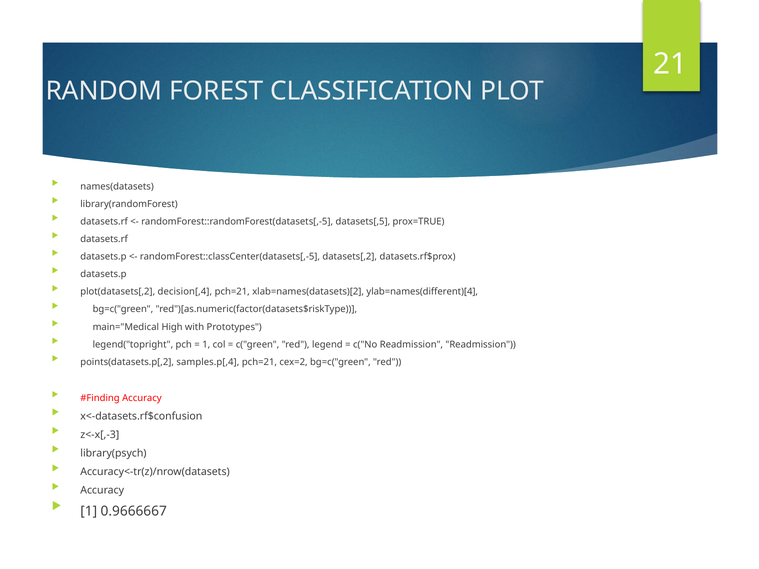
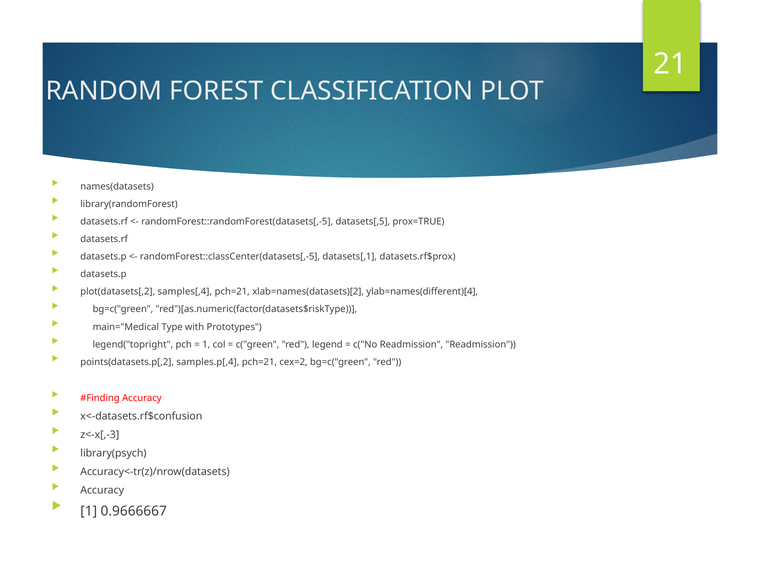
datasets[,2: datasets[,2 -> datasets[,1 (350, 257)
decision[,4: decision[,4 -> samples[,4 (185, 292)
High: High -> Type (172, 327)
